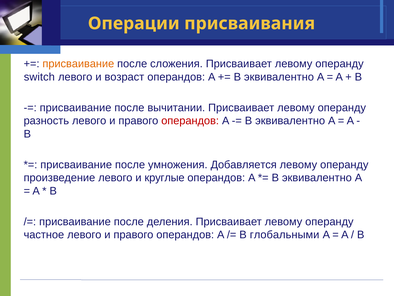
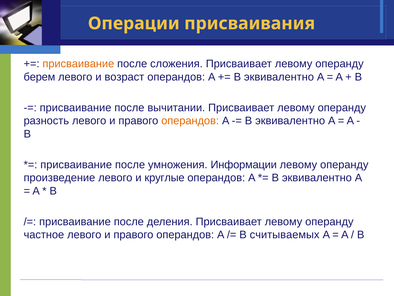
switch: switch -> берем (39, 77)
операндов colour: red -> orange (190, 121)
Добавляется: Добавляется -> Информации (244, 164)
глобальными: глобальными -> считываемых (285, 234)
